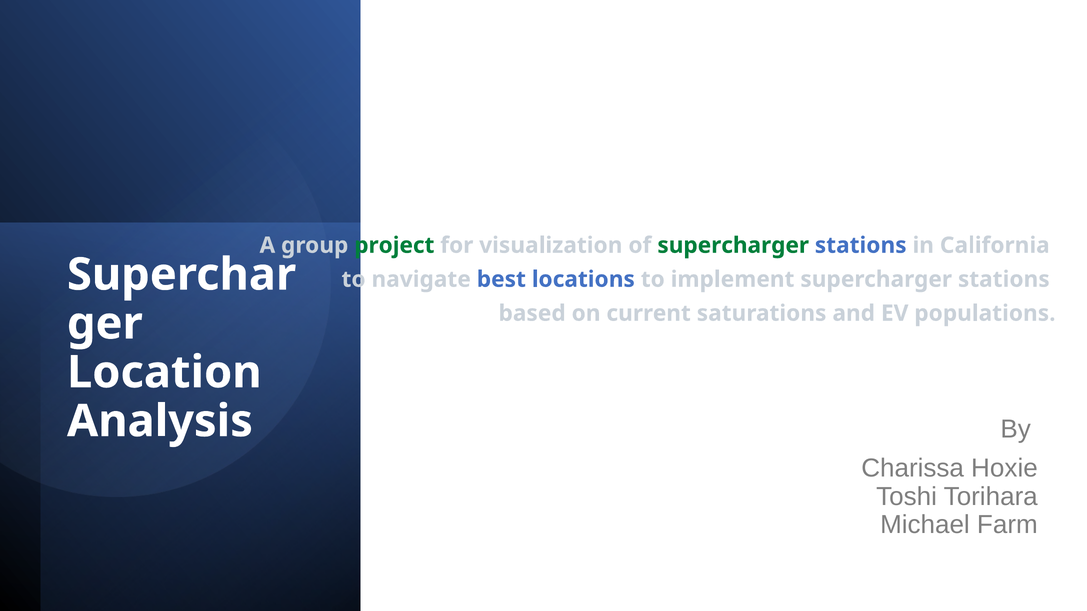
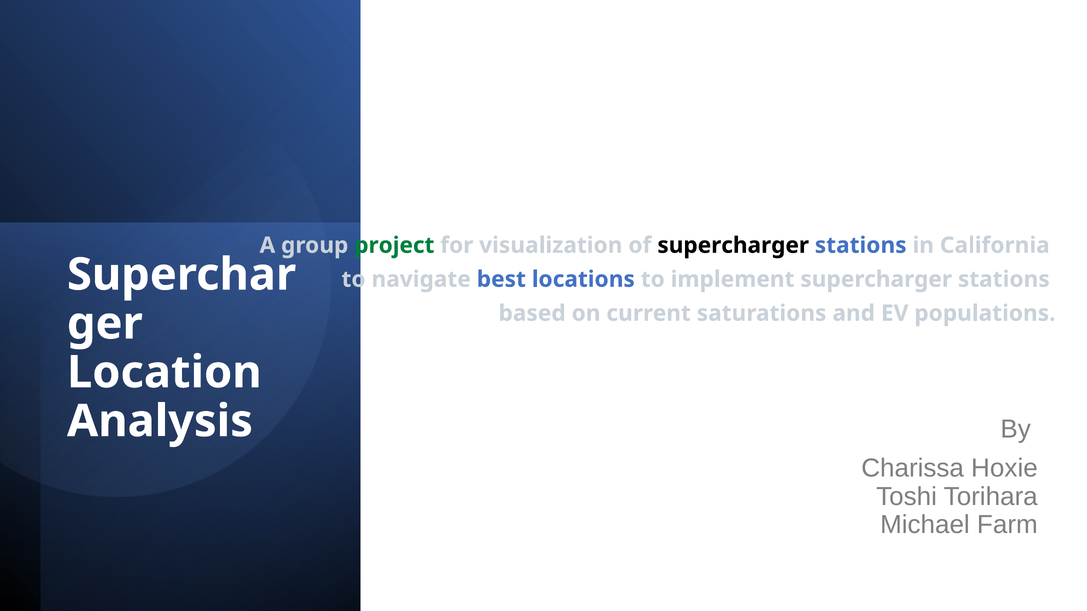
supercharger colour: green -> black (733, 246)
